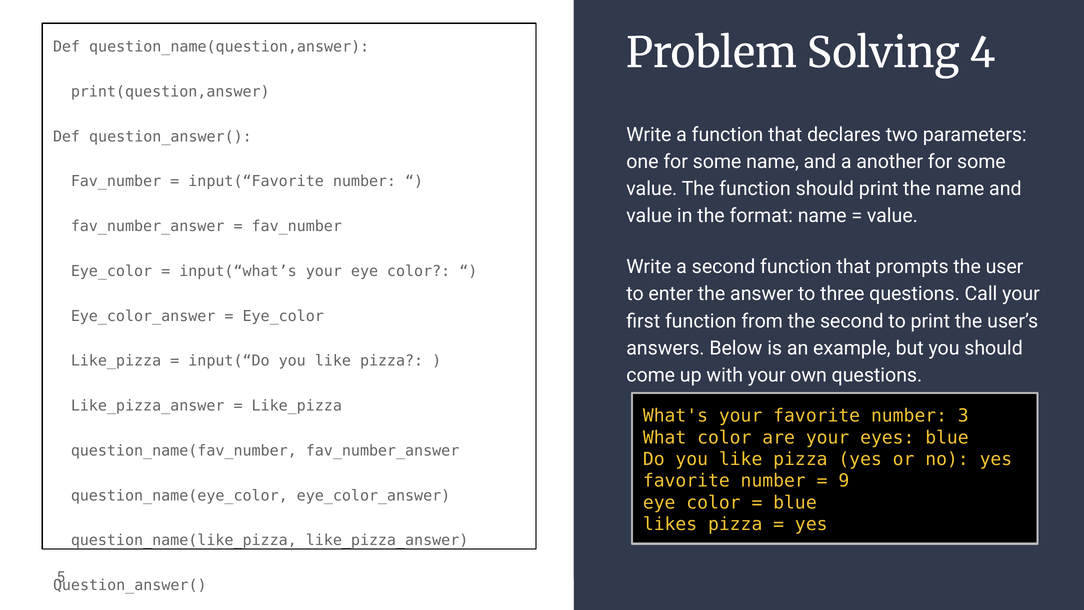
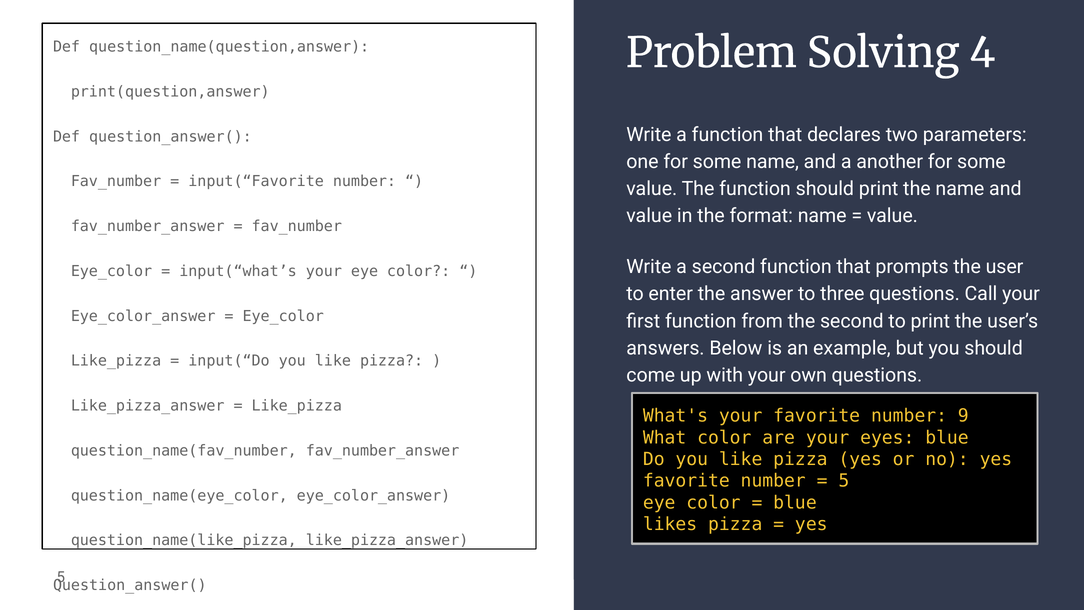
3: 3 -> 9 (963, 416)
9: 9 -> 5 (844, 481)
